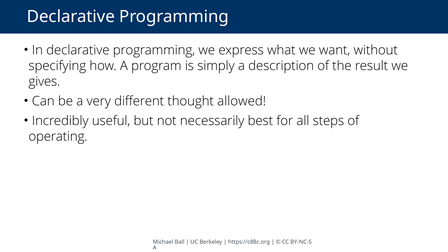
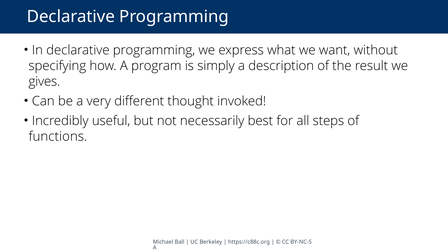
allowed: allowed -> invoked (242, 101)
operating: operating -> functions (58, 136)
